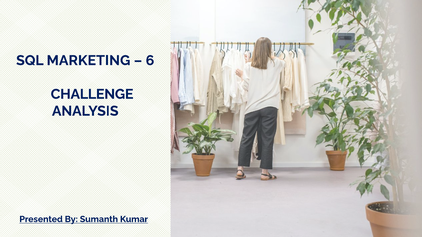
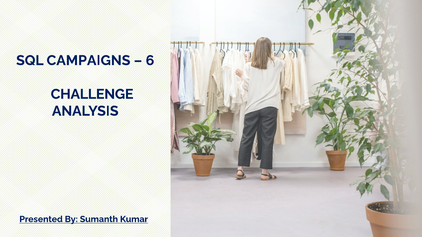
MARKETING: MARKETING -> CAMPAIGNS (88, 61)
